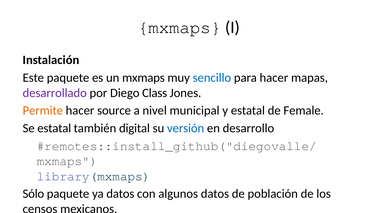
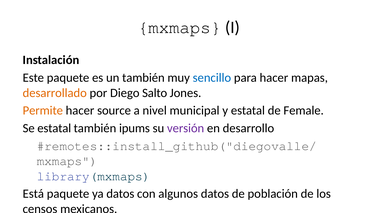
un mxmaps: mxmaps -> también (143, 78)
desarrollado colour: purple -> orange (55, 93)
Class: Class -> Salto (155, 93)
digital: digital -> ipums (134, 128)
versión colour: blue -> purple (186, 128)
Sólo: Sólo -> Está (33, 193)
